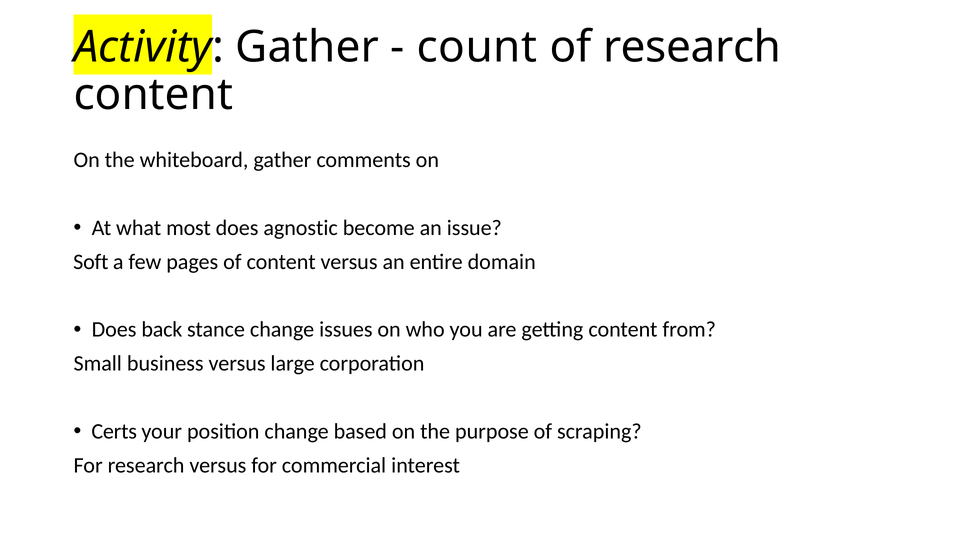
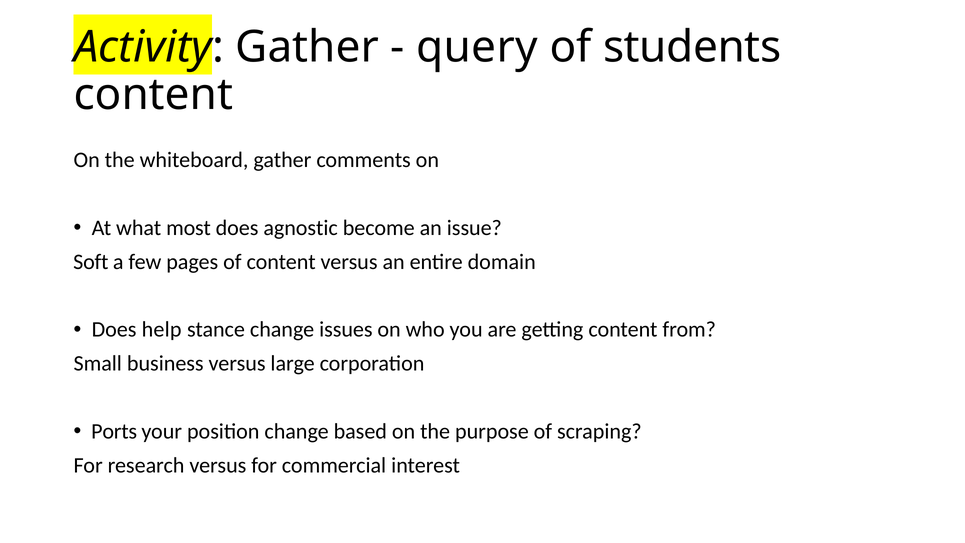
count: count -> query (477, 47)
of research: research -> students (692, 47)
back: back -> help (162, 330)
Certs: Certs -> Ports (114, 431)
